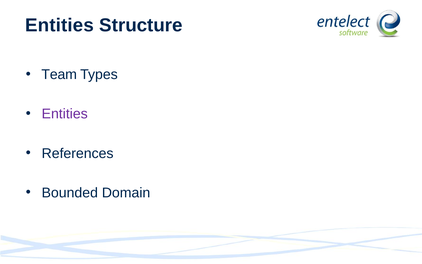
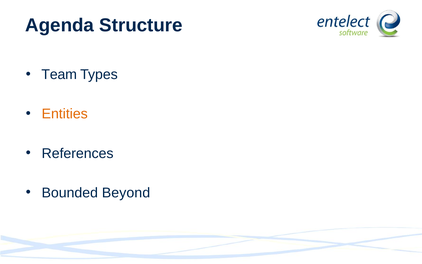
Entities: Entities -> Agenda (60, 25)
Entities colour: purple -> orange (65, 114)
Domain: Domain -> Beyond (126, 193)
